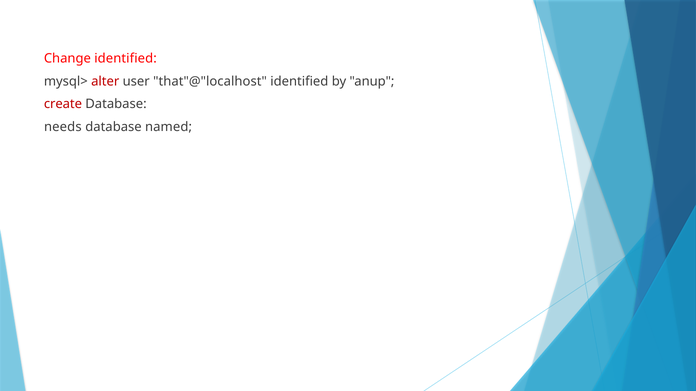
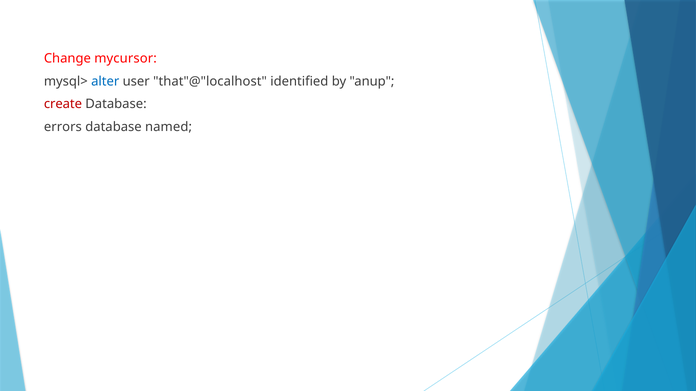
Change identified: identified -> mycursor (126, 58)
alter colour: red -> blue (105, 81)
needs: needs -> errors (63, 127)
